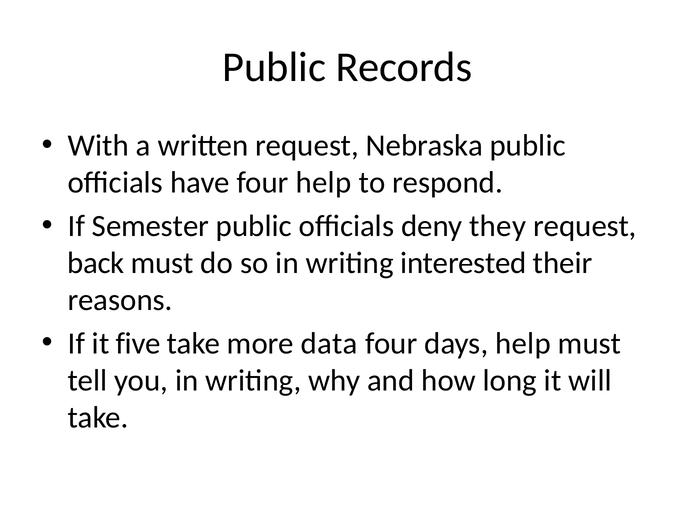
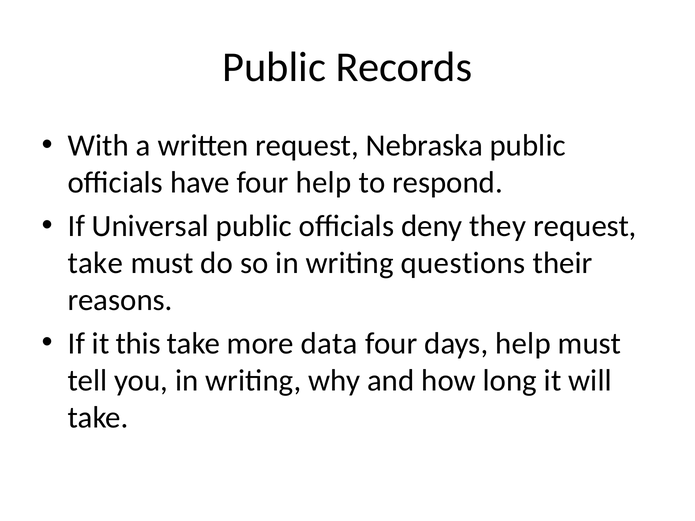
Semester: Semester -> Universal (150, 226)
back: back -> take (95, 263)
interested: interested -> questions (463, 263)
five: five -> this (138, 344)
